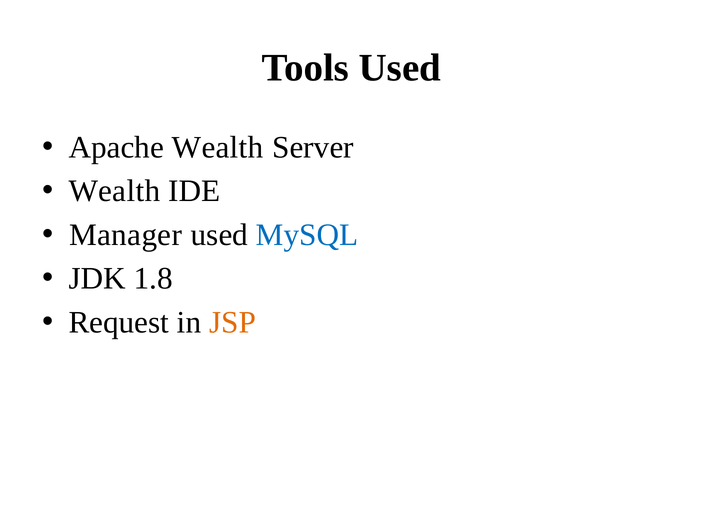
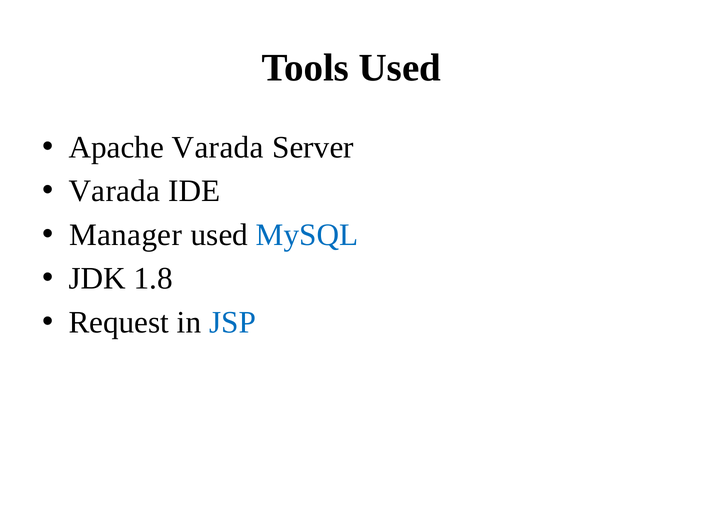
Apache Wealth: Wealth -> Varada (218, 147)
Wealth: Wealth -> Varada (114, 191)
JSP colour: orange -> blue (233, 323)
